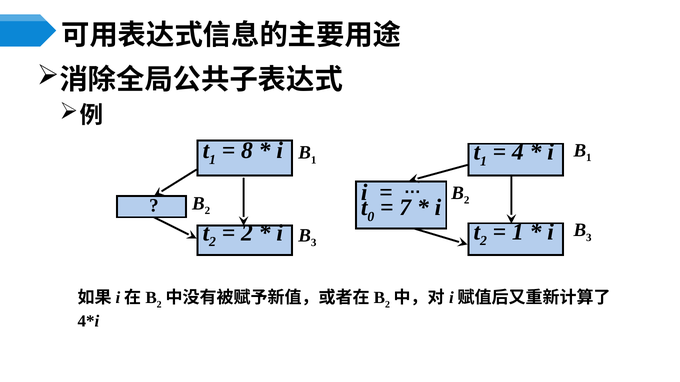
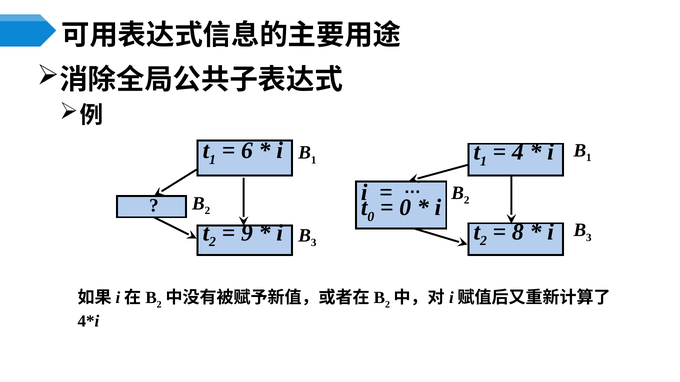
8: 8 -> 6 (247, 151)
7: 7 -> 0 (405, 208)
1: 1 -> 8 (518, 232)
2: 2 -> 9 (247, 233)
